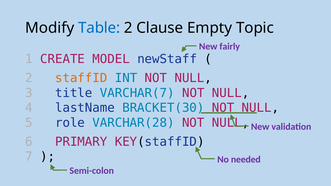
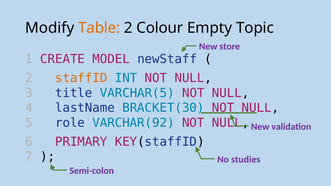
Table colour: blue -> orange (99, 28)
Clause: Clause -> Colour (160, 28)
fairly: fairly -> store (230, 47)
VARCHAR(7: VARCHAR(7 -> VARCHAR(5 (137, 93)
VARCHAR(28: VARCHAR(28 -> VARCHAR(92 (133, 123)
needed: needed -> studies (246, 160)
